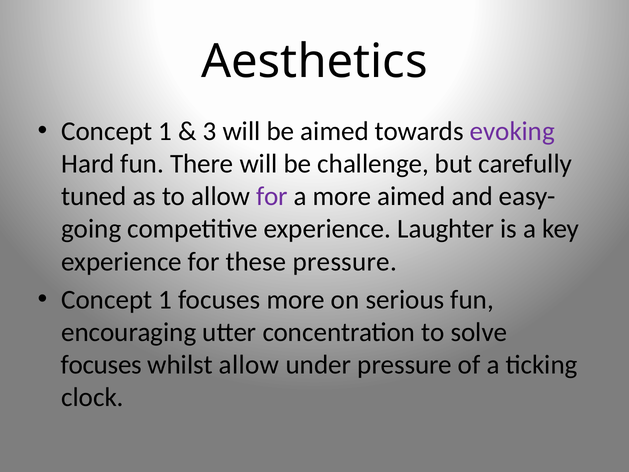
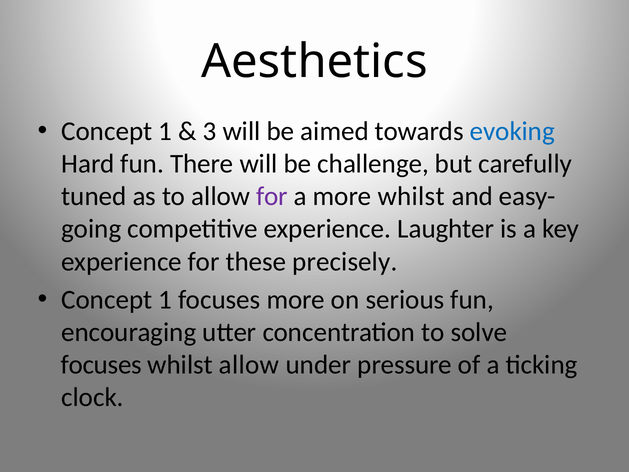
evoking colour: purple -> blue (512, 131)
more aimed: aimed -> whilst (411, 196)
these pressure: pressure -> precisely (345, 261)
